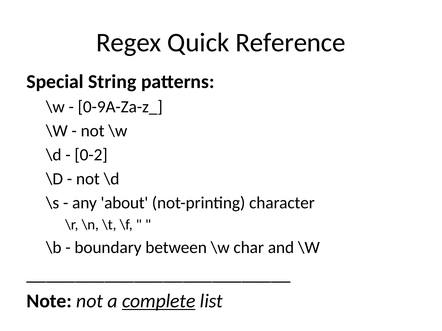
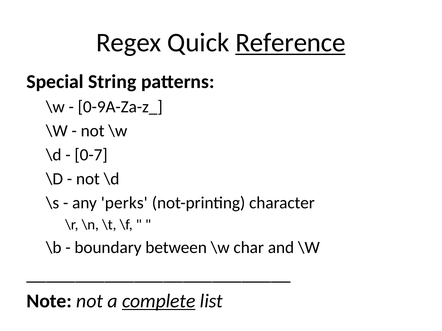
Reference underline: none -> present (291, 43)
0-2: 0-2 -> 0-7 (91, 155)
about: about -> perks (124, 203)
